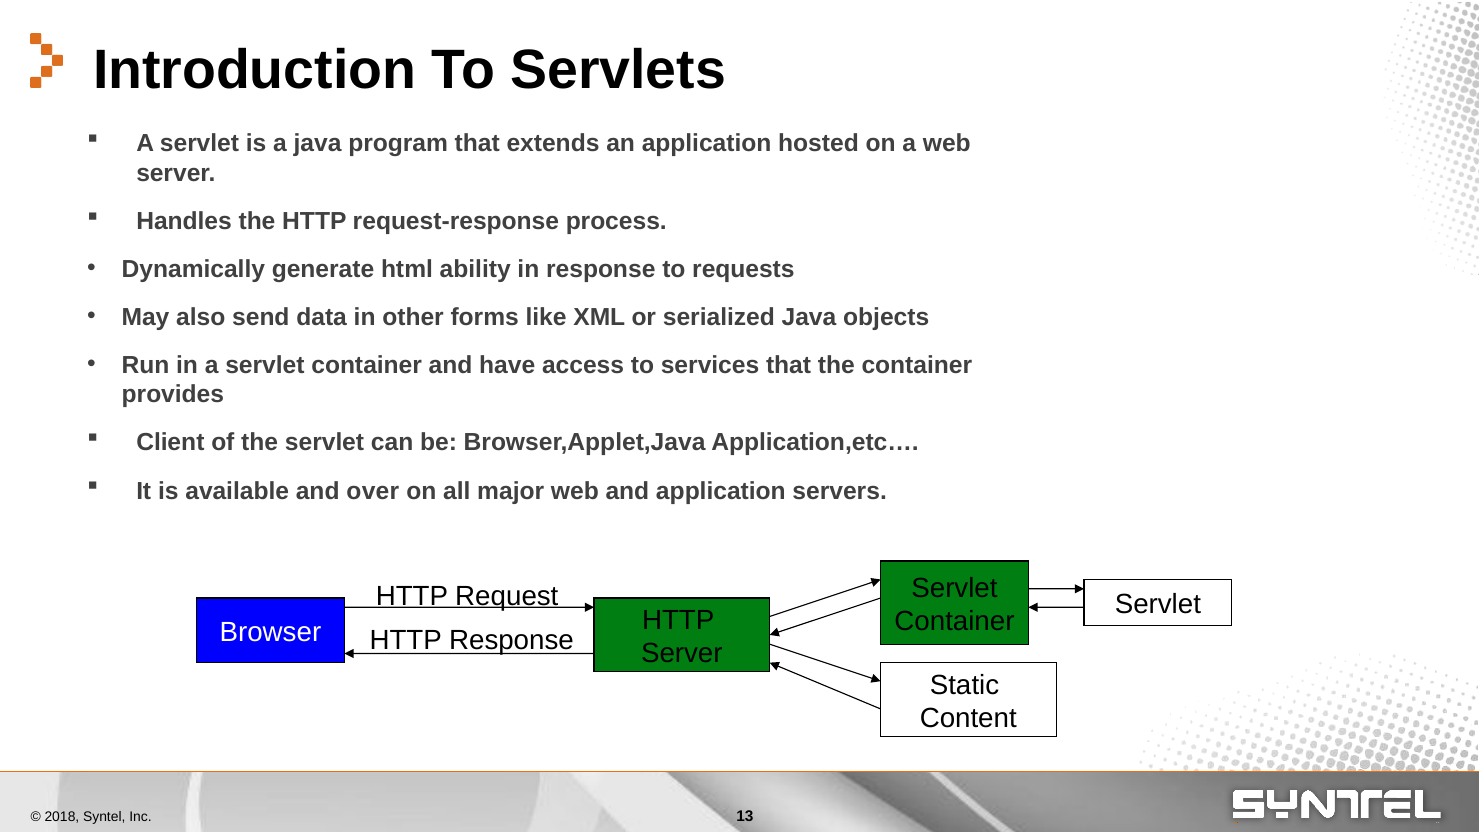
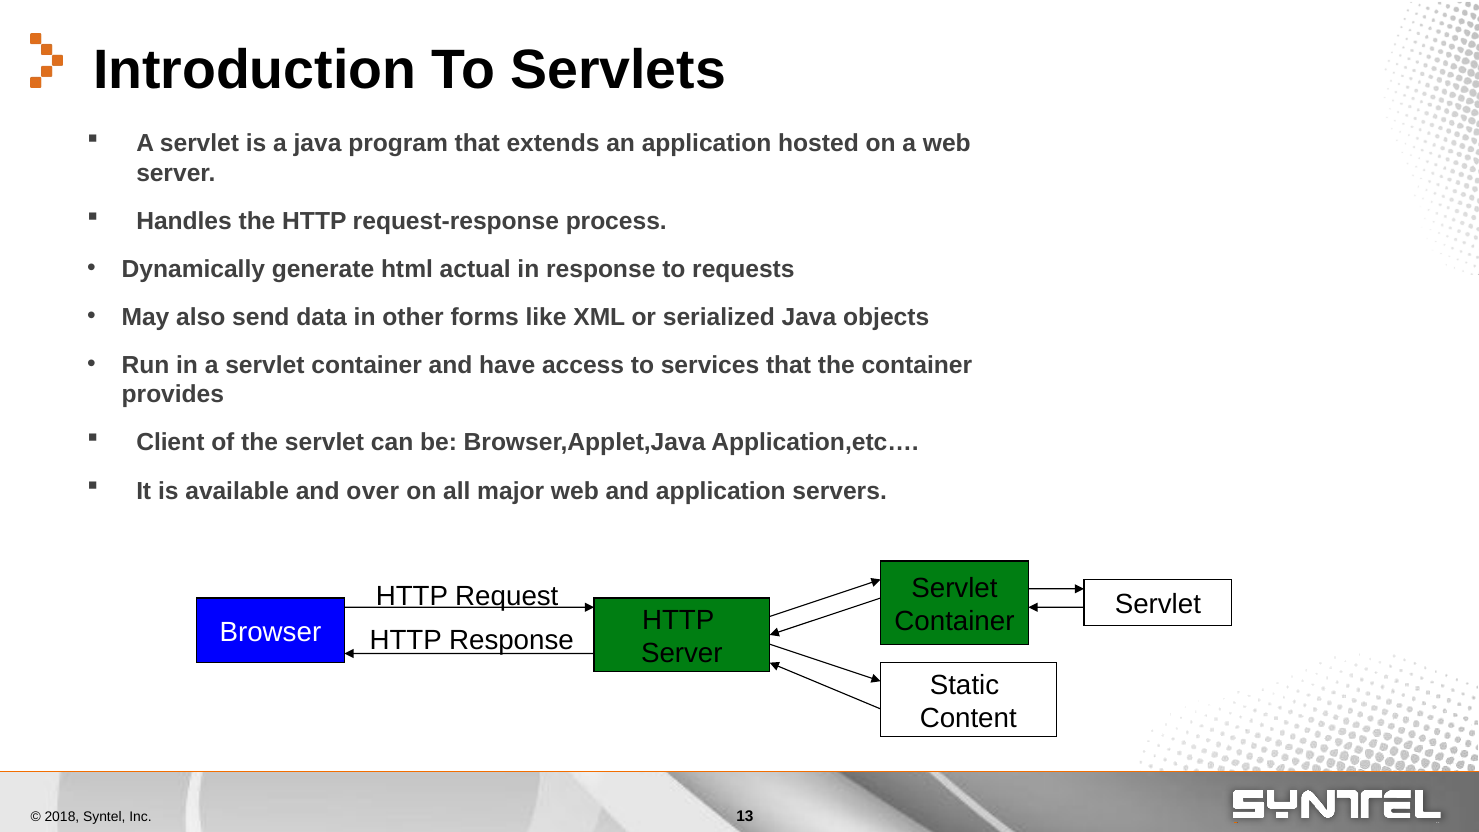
ability: ability -> actual (475, 269)
